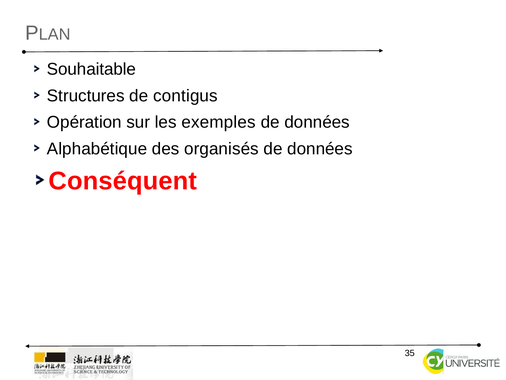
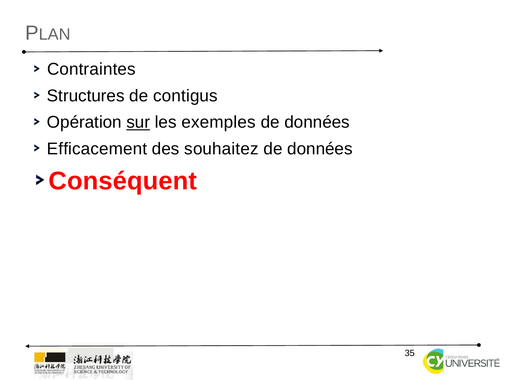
Souhaitable: Souhaitable -> Contraintes (91, 69)
sur underline: none -> present (138, 122)
Alphabétique: Alphabétique -> Efficacement (97, 149)
organisés: organisés -> souhaitez (221, 149)
